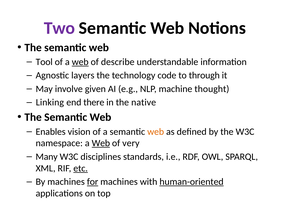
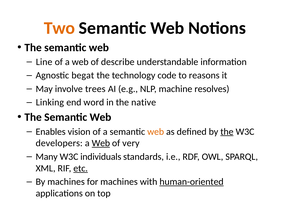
Two colour: purple -> orange (59, 28)
Tool: Tool -> Line (44, 62)
web underline: present -> none (80, 62)
layers: layers -> begat (83, 76)
through: through -> reasons (204, 76)
given: given -> trees (95, 89)
thought: thought -> resolves (212, 89)
there: there -> word (94, 103)
the underline: none -> present (227, 132)
namespace: namespace -> developers (59, 144)
disciplines: disciplines -> individuals (101, 157)
for underline: present -> none (93, 182)
